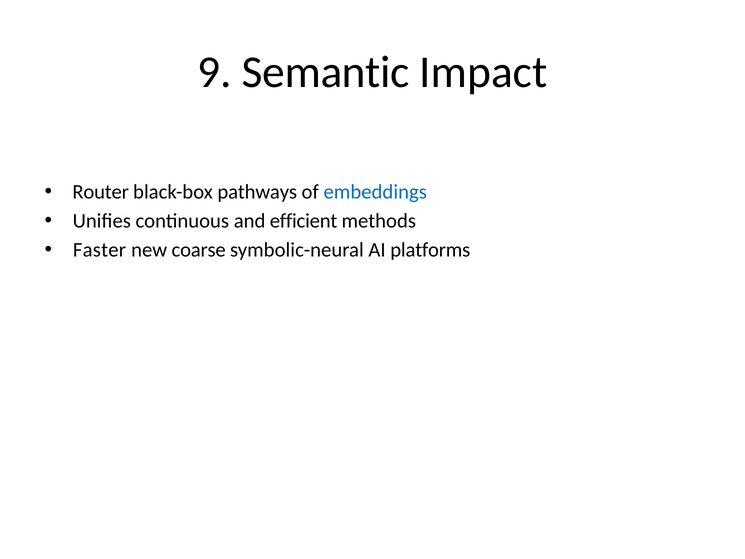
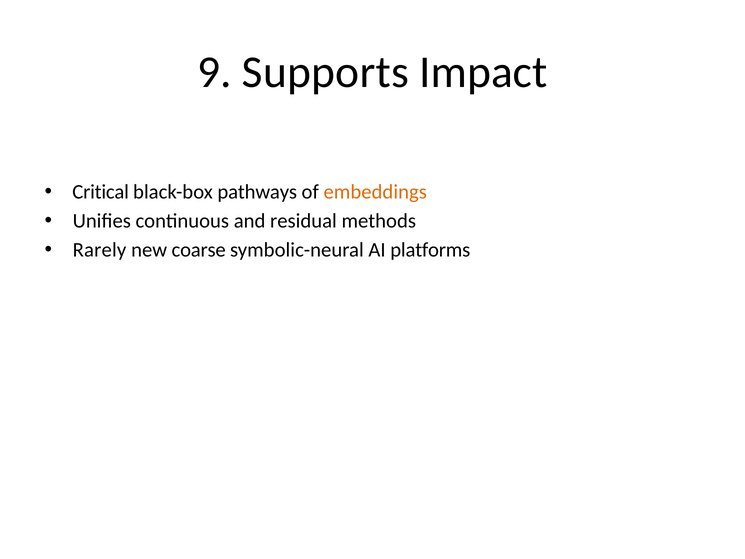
Semantic: Semantic -> Supports (325, 72)
Router: Router -> Critical (101, 192)
embeddings colour: blue -> orange (375, 192)
efficient: efficient -> residual (303, 221)
Faster: Faster -> Rarely (99, 250)
